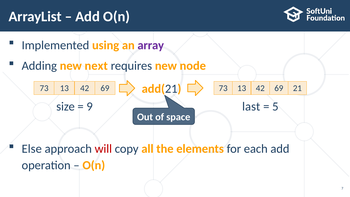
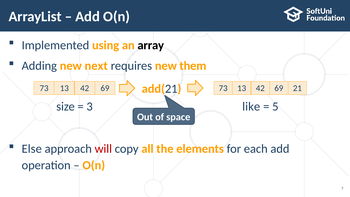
array colour: purple -> black (151, 45)
node: node -> them (193, 66)
9: 9 -> 3 (90, 107)
last: last -> like (251, 107)
